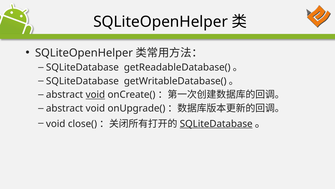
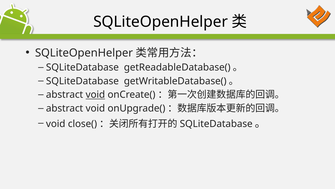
SQLiteDatabase underline: present -> none (216, 123)
